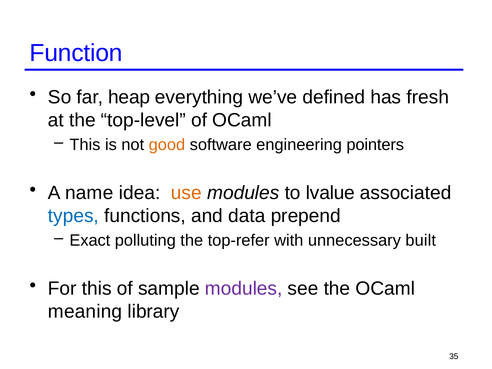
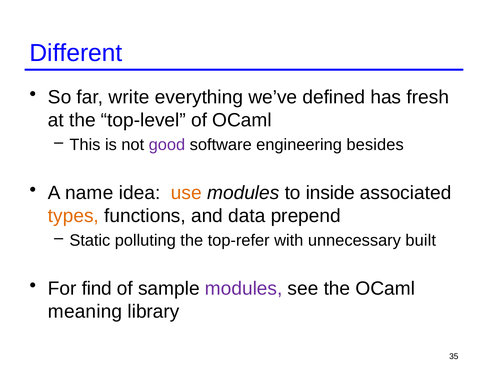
Function: Function -> Different (76, 53)
heap: heap -> write (129, 97)
good colour: orange -> purple (167, 145)
pointers: pointers -> besides (375, 145)
lvalue: lvalue -> inside (330, 193)
types colour: blue -> orange (73, 216)
Exact: Exact -> Static (90, 240)
For this: this -> find (97, 289)
